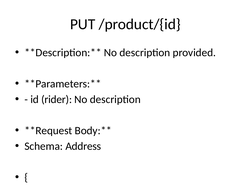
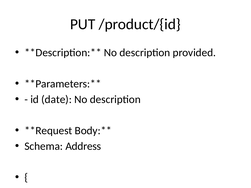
rider: rider -> date (57, 100)
